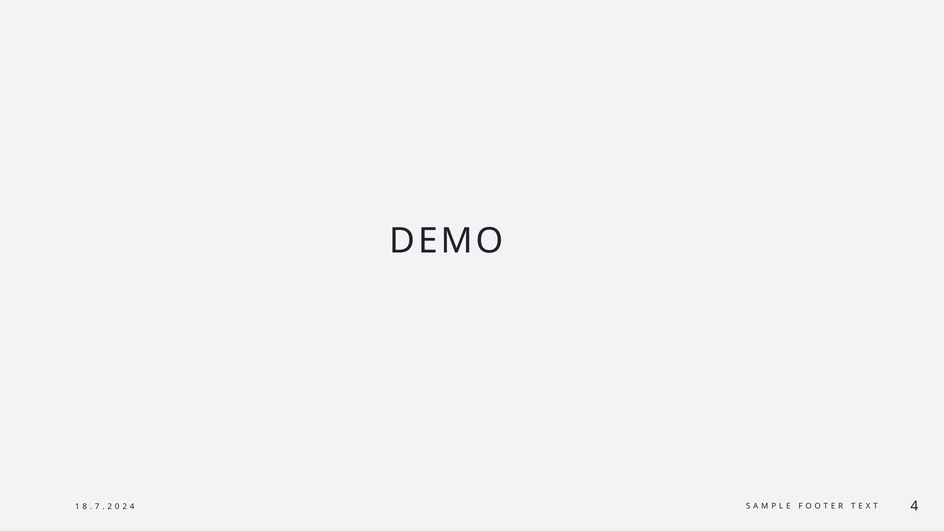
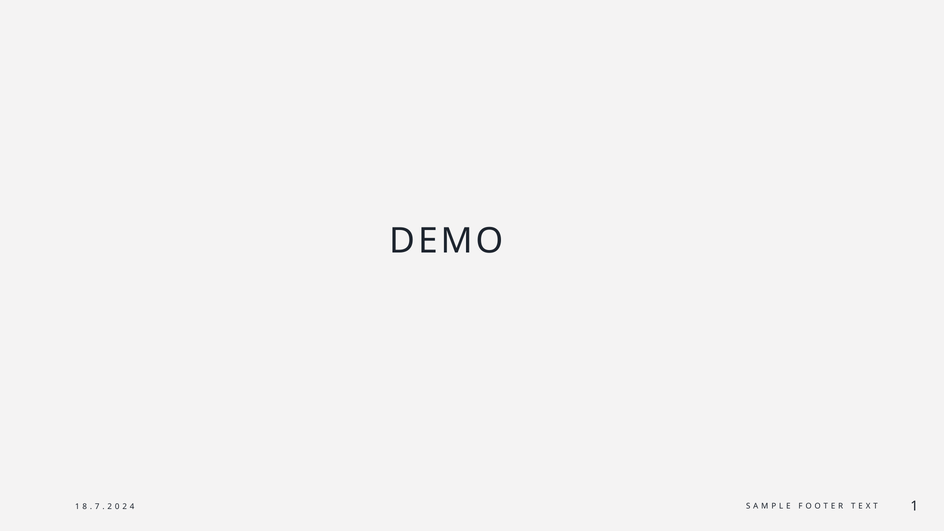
4: 4 -> 1 (914, 506)
